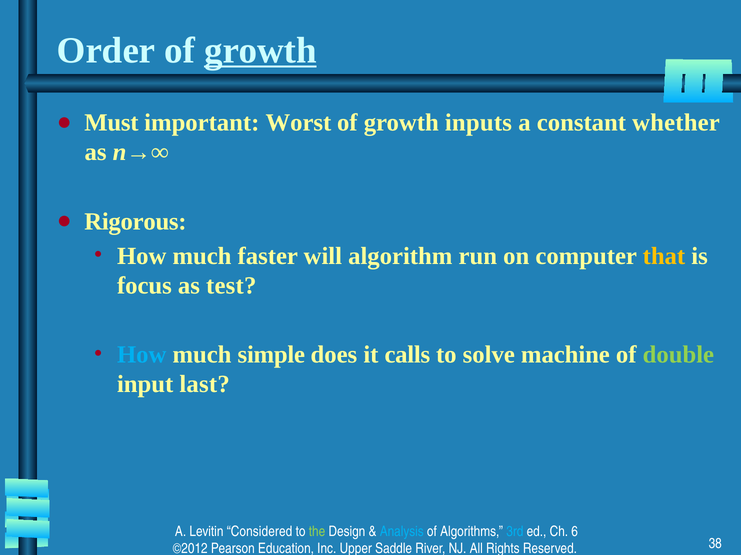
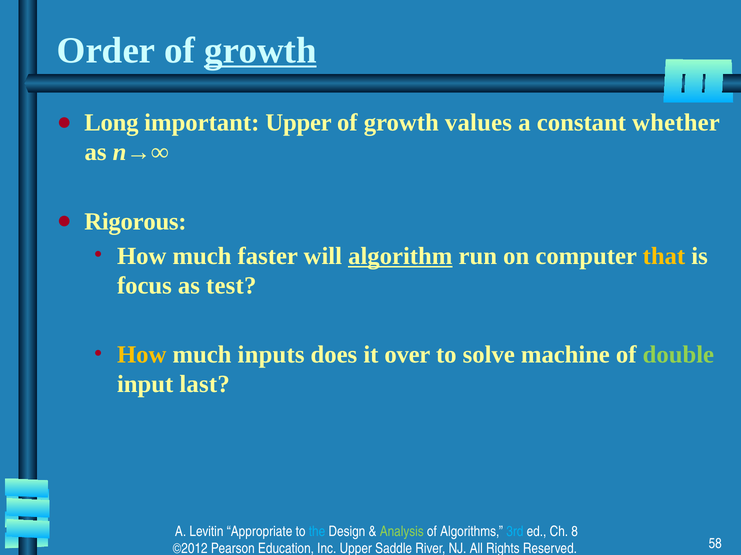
Must: Must -> Long (111, 123)
important Worst: Worst -> Upper (299, 123)
inputs: inputs -> values (478, 123)
algorithm underline: none -> present (400, 256)
How colour: light blue -> yellow (142, 355)
simple: simple -> inputs (271, 355)
calls: calls -> over (407, 355)
Considered: Considered -> Appropriate (260, 532)
the colour: light green -> light blue (317, 532)
Analysis colour: light blue -> light green (402, 532)
6: 6 -> 8 (575, 532)
38: 38 -> 58 (715, 544)
